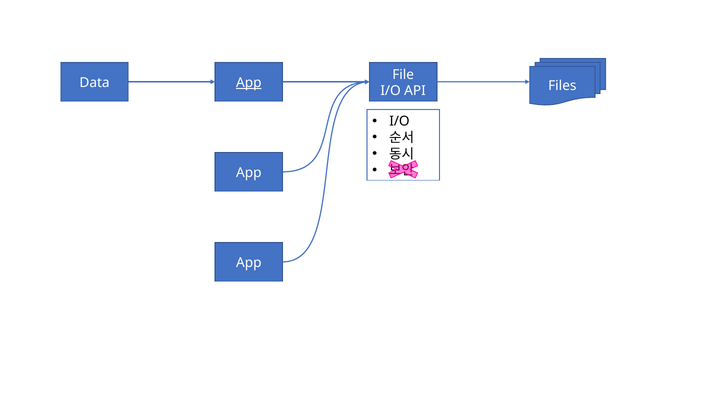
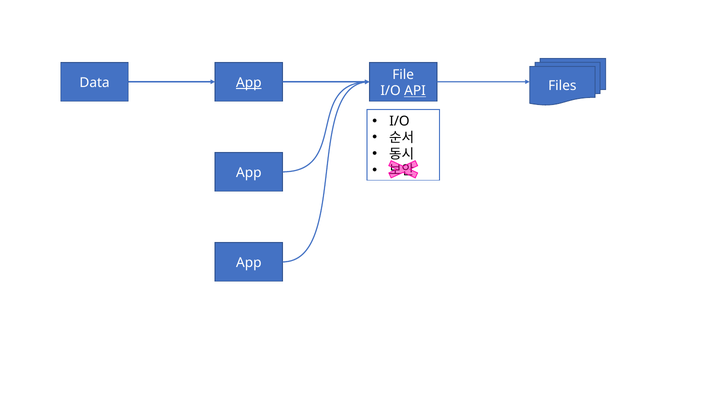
API underline: none -> present (415, 91)
